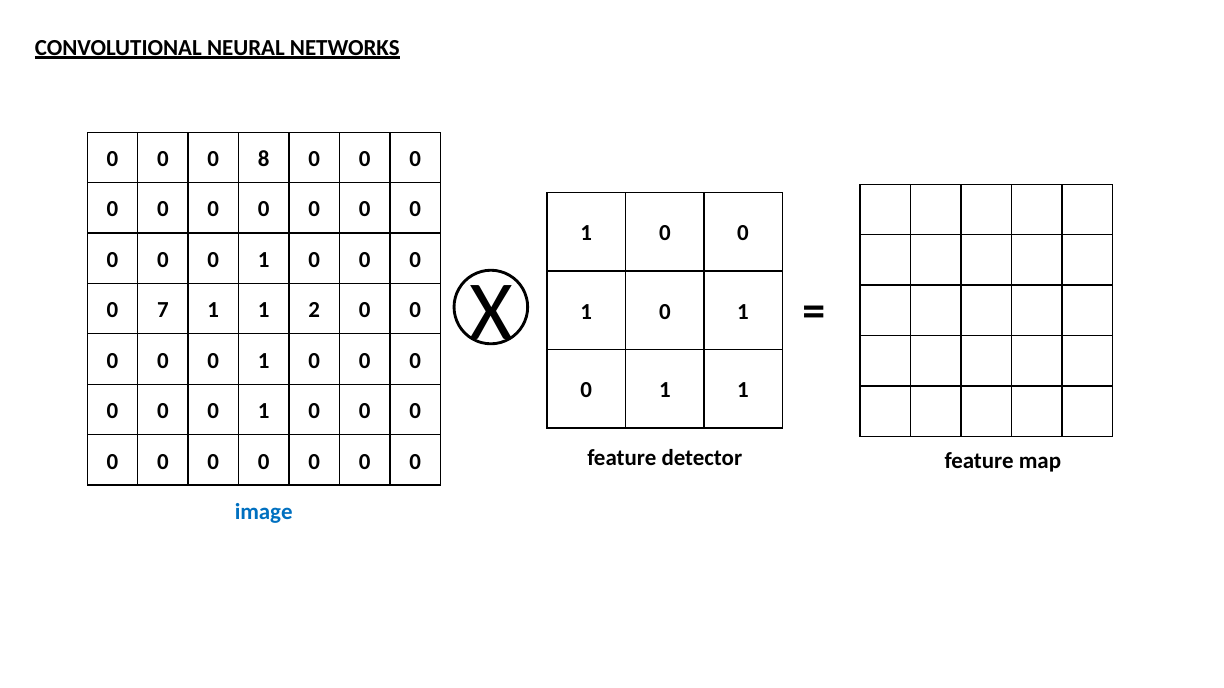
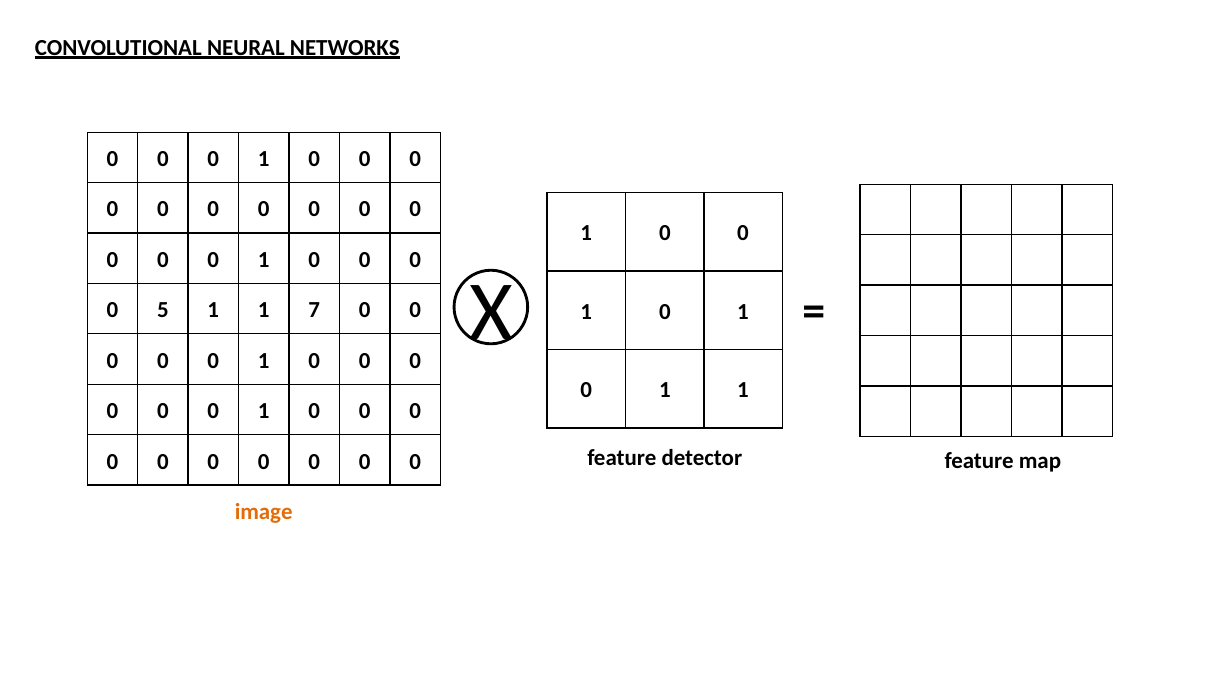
8: 8 -> 1 (264, 159)
7: 7 -> 5 (163, 310)
2: 2 -> 7 (314, 310)
image colour: blue -> orange (264, 513)
